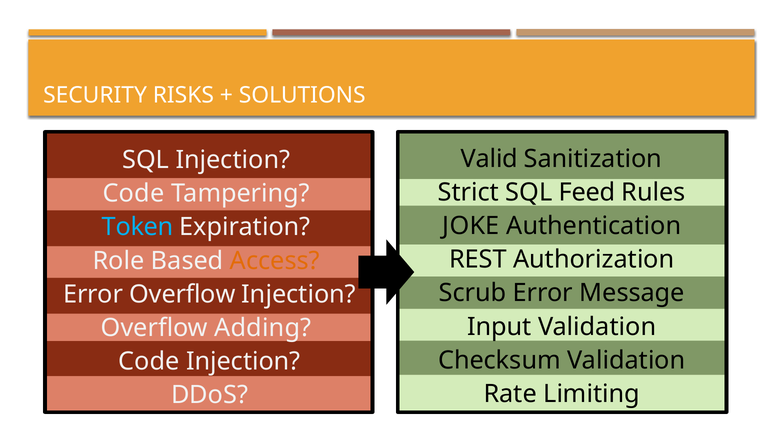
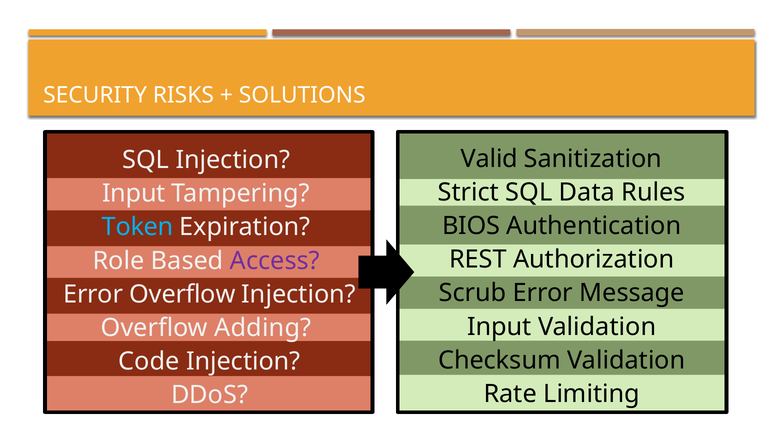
Feed: Feed -> Data (587, 193)
Code: Code -> Input (134, 194)
JOKE: JOKE -> BIOS (471, 226)
Access colour: orange -> purple (275, 261)
